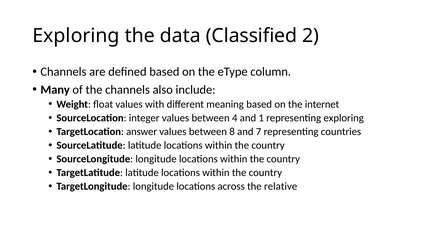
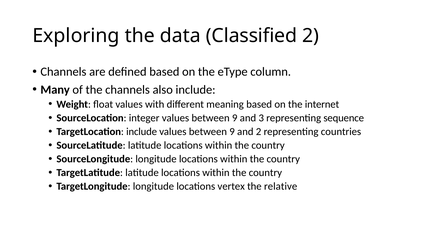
integer values between 4: 4 -> 9 (235, 118)
1: 1 -> 3 (261, 118)
representing exploring: exploring -> sequence (344, 118)
TargetLocation answer: answer -> include (142, 132)
8: 8 -> 9 (232, 132)
and 7: 7 -> 2 (259, 132)
across: across -> vertex (231, 187)
